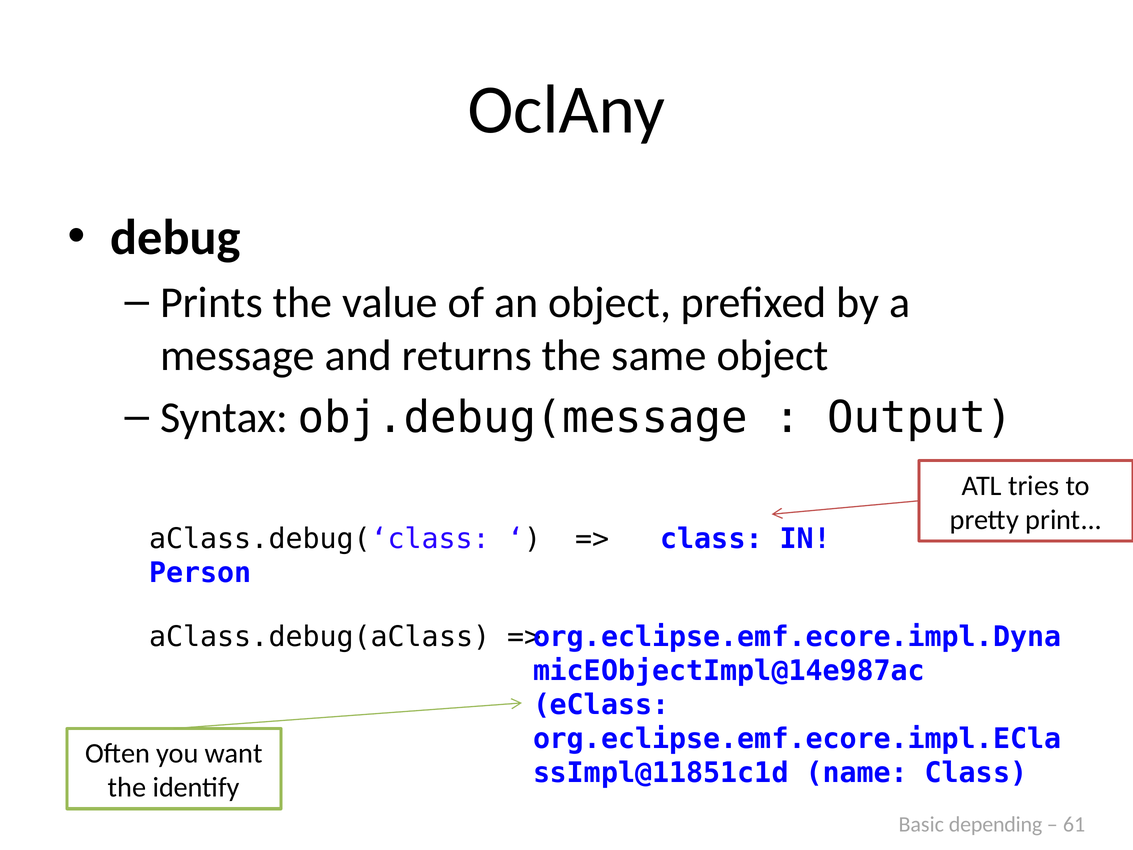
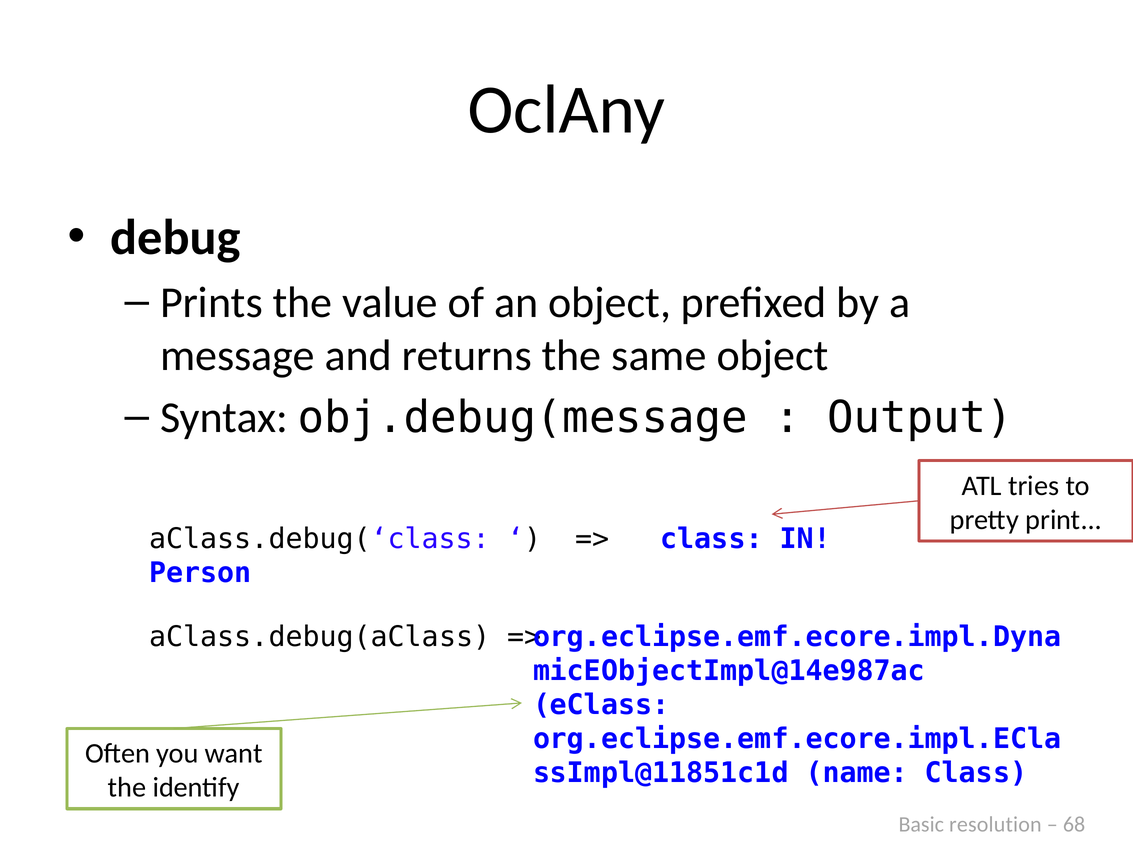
depending: depending -> resolution (995, 824)
61: 61 -> 68 (1074, 824)
